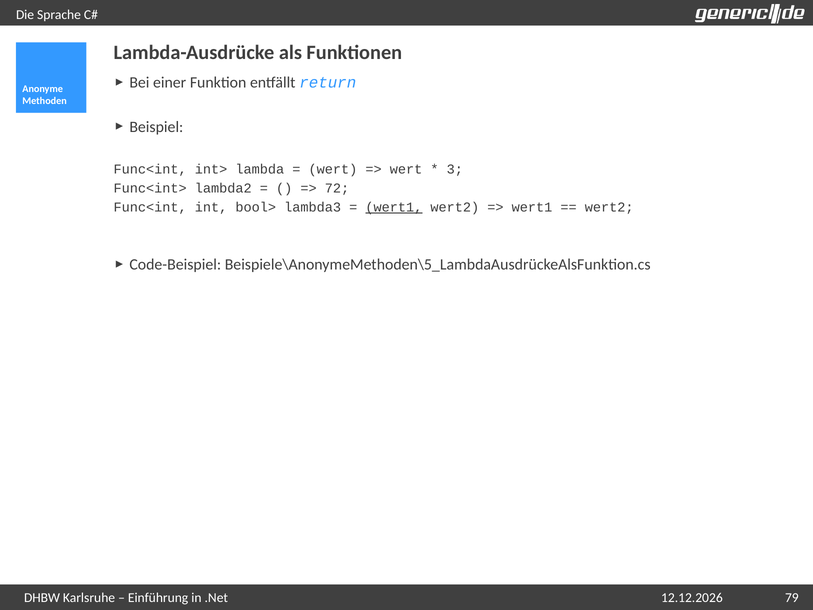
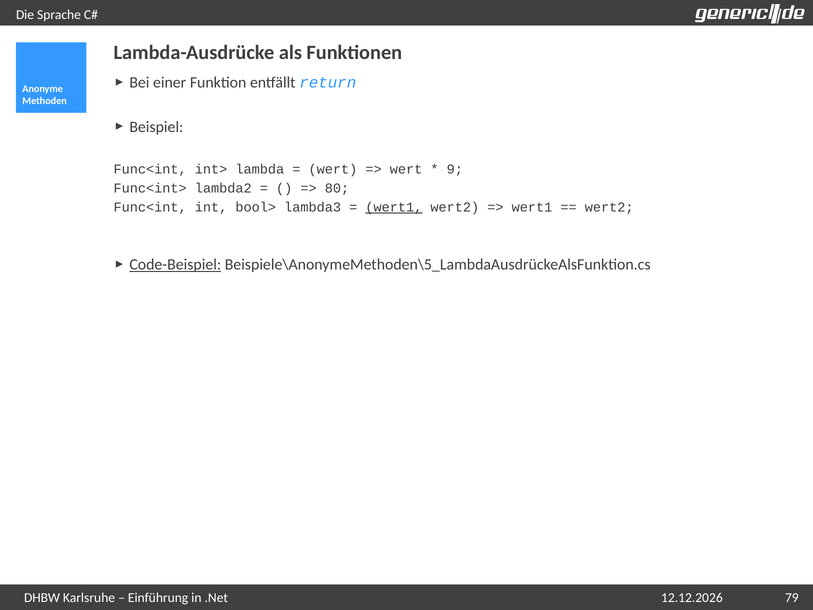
3: 3 -> 9 (455, 169)
72: 72 -> 80 (337, 188)
Code-Beispiel underline: none -> present (175, 265)
